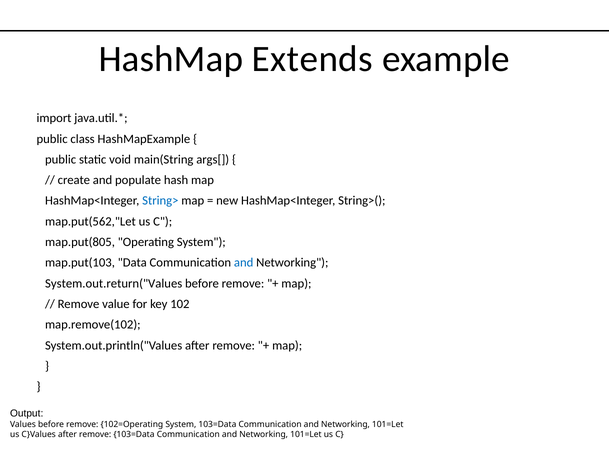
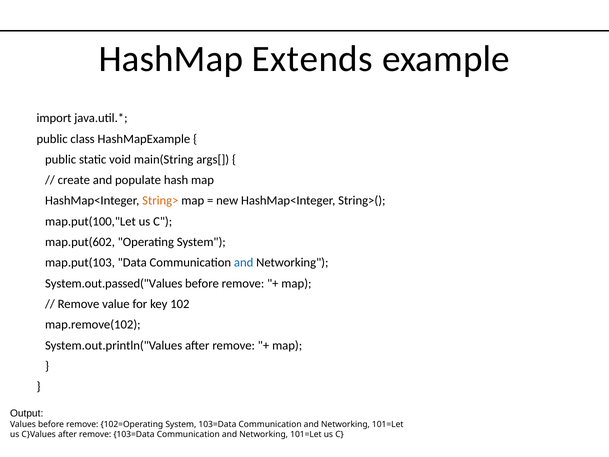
String> colour: blue -> orange (160, 201)
map.put(562,"Let: map.put(562,"Let -> map.put(100,"Let (90, 221)
map.put(805: map.put(805 -> map.put(602 (80, 242)
System.out.return("Values: System.out.return("Values -> System.out.passed("Values (114, 283)
